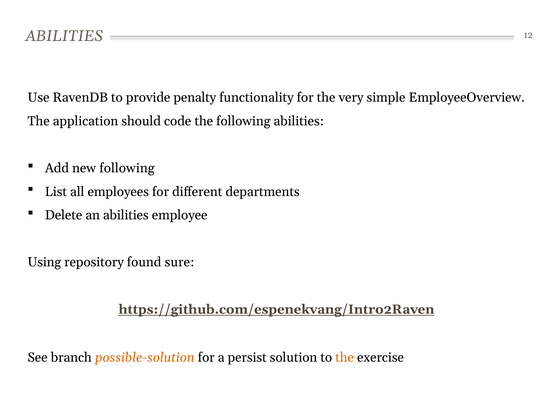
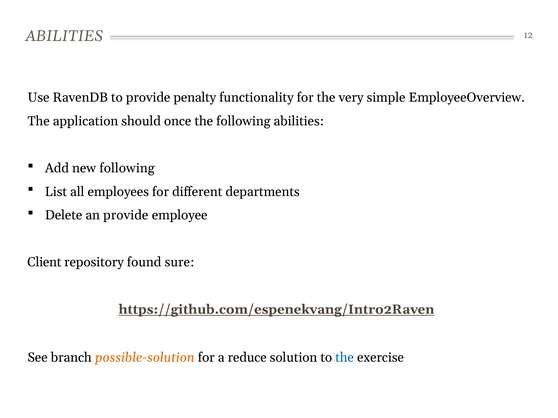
code: code -> once (178, 121)
an abilities: abilities -> provide (126, 215)
Using: Using -> Client (44, 263)
persist: persist -> reduce (247, 358)
the colour: orange -> blue (345, 358)
